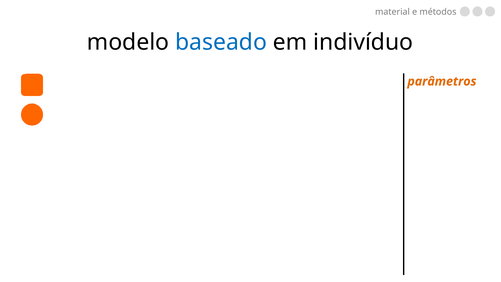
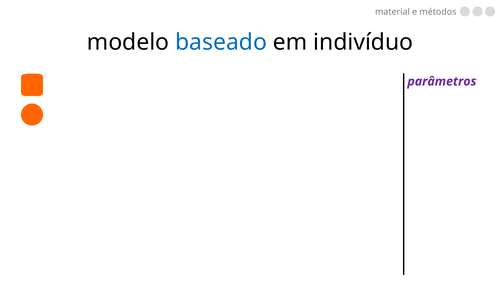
parâmetros colour: orange -> purple (442, 81)
